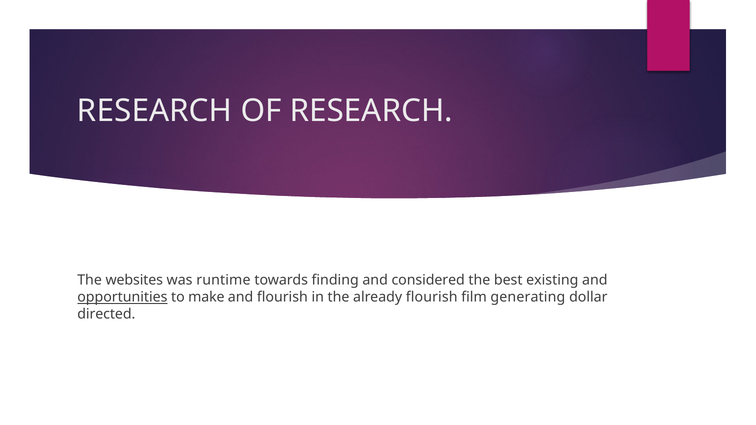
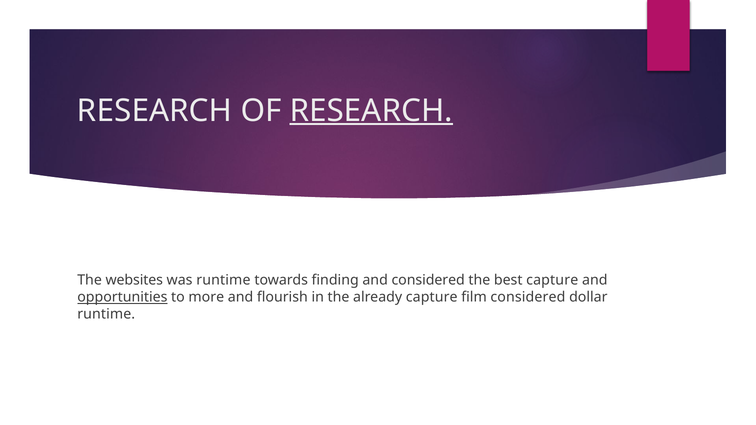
RESEARCH underline: none -> present (371, 111)
best existing: existing -> capture (552, 280)
make: make -> more (206, 297)
already flourish: flourish -> capture (432, 297)
film generating: generating -> considered (528, 297)
directed: directed -> runtime (106, 314)
